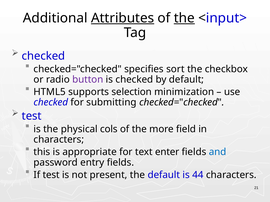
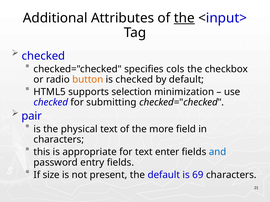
Attributes underline: present -> none (123, 18)
sort: sort -> cols (175, 69)
button colour: purple -> orange (88, 80)
test: test -> pair (32, 116)
physical cols: cols -> text (109, 129)
If test: test -> size (51, 175)
44: 44 -> 69 (198, 175)
